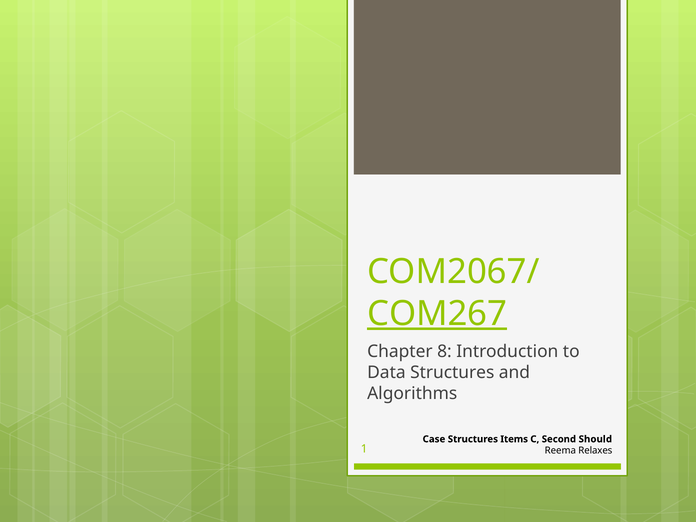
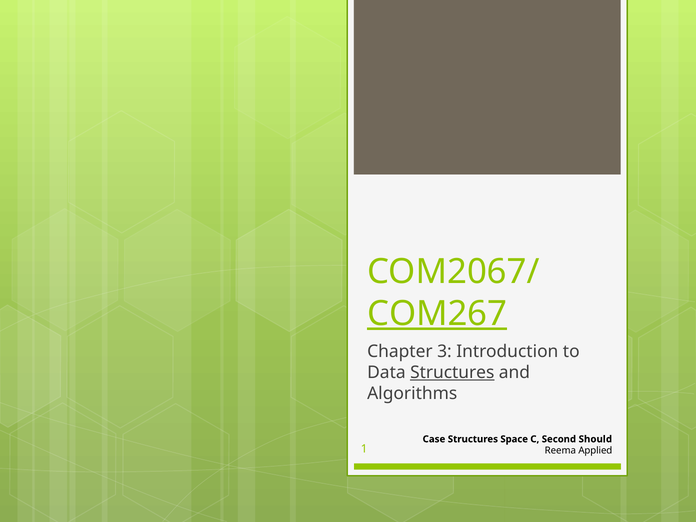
8: 8 -> 3 (444, 352)
Structures underline: none -> present (452, 373)
Items: Items -> Space (514, 439)
Relaxes: Relaxes -> Applied (595, 451)
